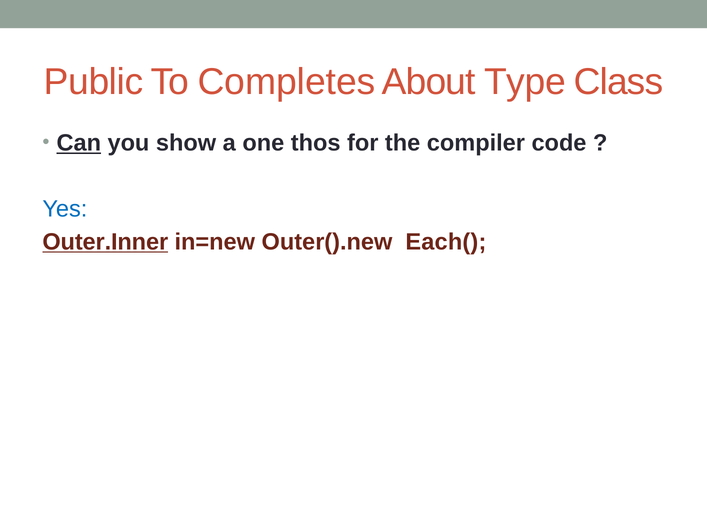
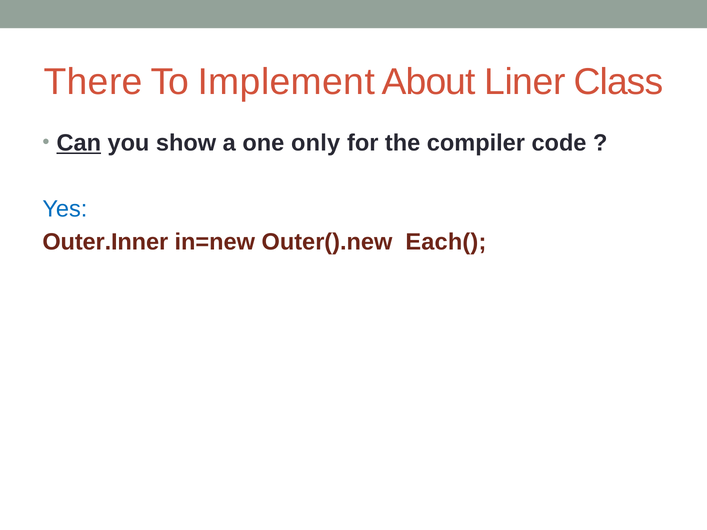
Public: Public -> There (93, 82)
Completes: Completes -> Implement (286, 82)
Type: Type -> Liner (525, 82)
thos: thos -> only (316, 143)
Outer.Inner underline: present -> none (105, 242)
